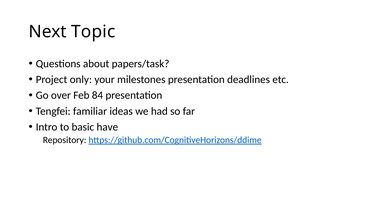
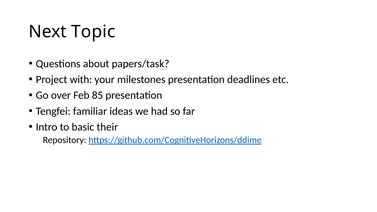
only: only -> with (81, 80)
84: 84 -> 85 (97, 95)
have: have -> their (107, 127)
